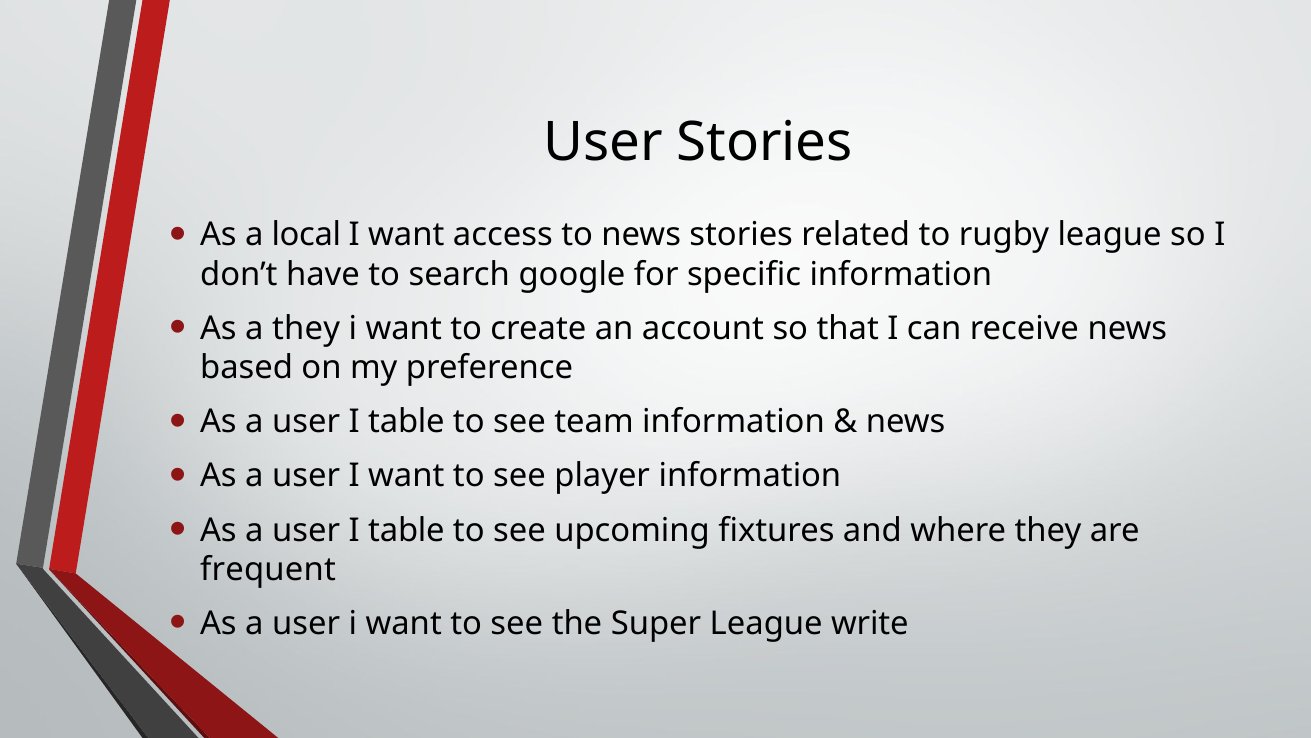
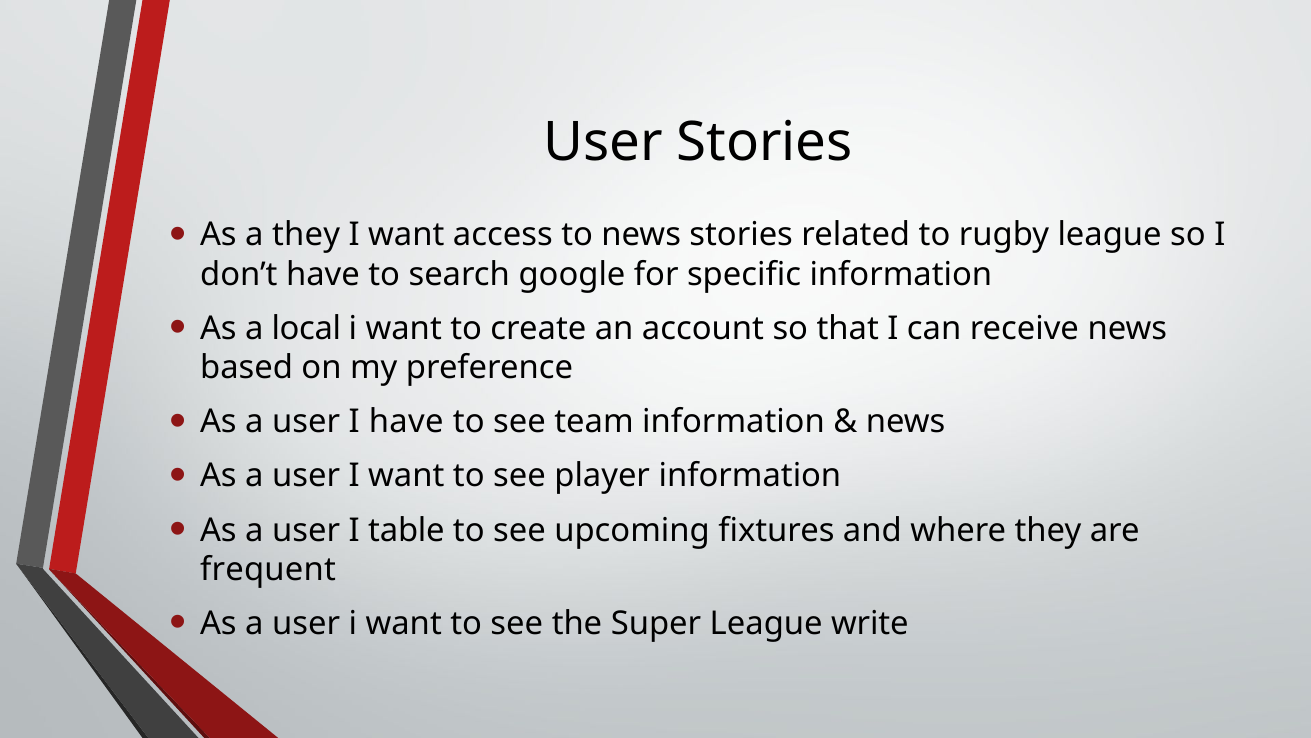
a local: local -> they (306, 235)
a they: they -> local (306, 328)
table: table -> have (406, 422)
